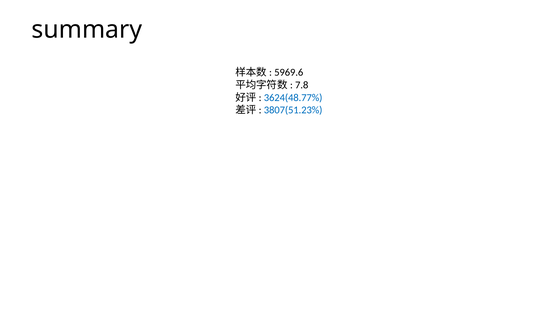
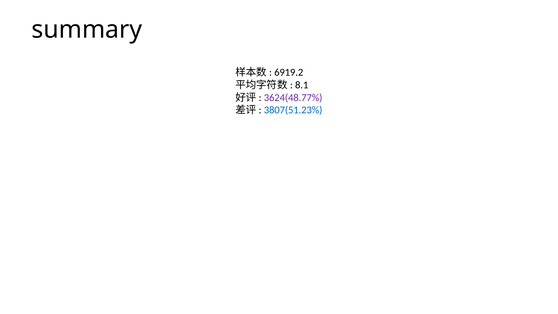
5969.6: 5969.6 -> 6919.2 (289, 73)
7.8: 7.8 -> 8.1 (302, 85)
3624(48.77% colour: blue -> purple (293, 98)
